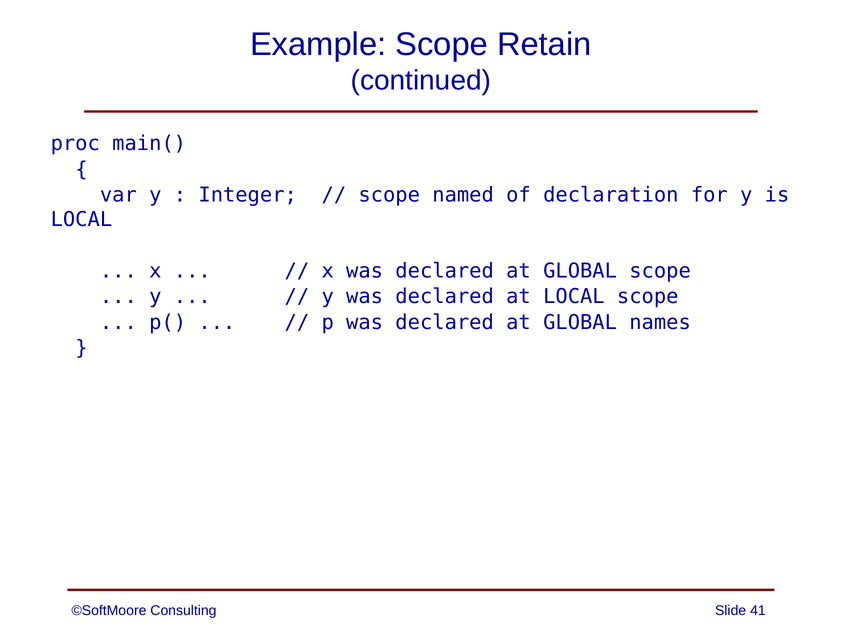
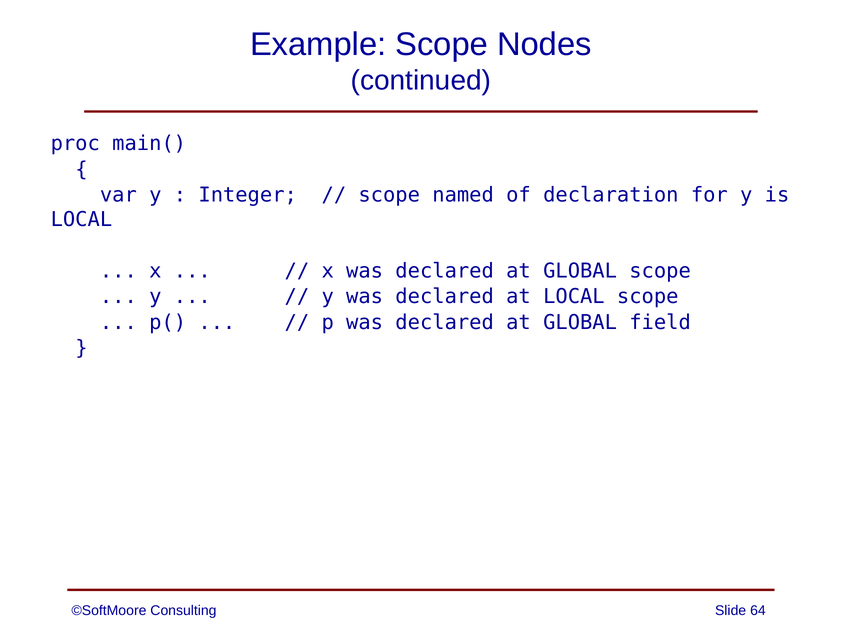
Retain: Retain -> Nodes (544, 44)
names: names -> field (660, 322)
41: 41 -> 64 (758, 610)
